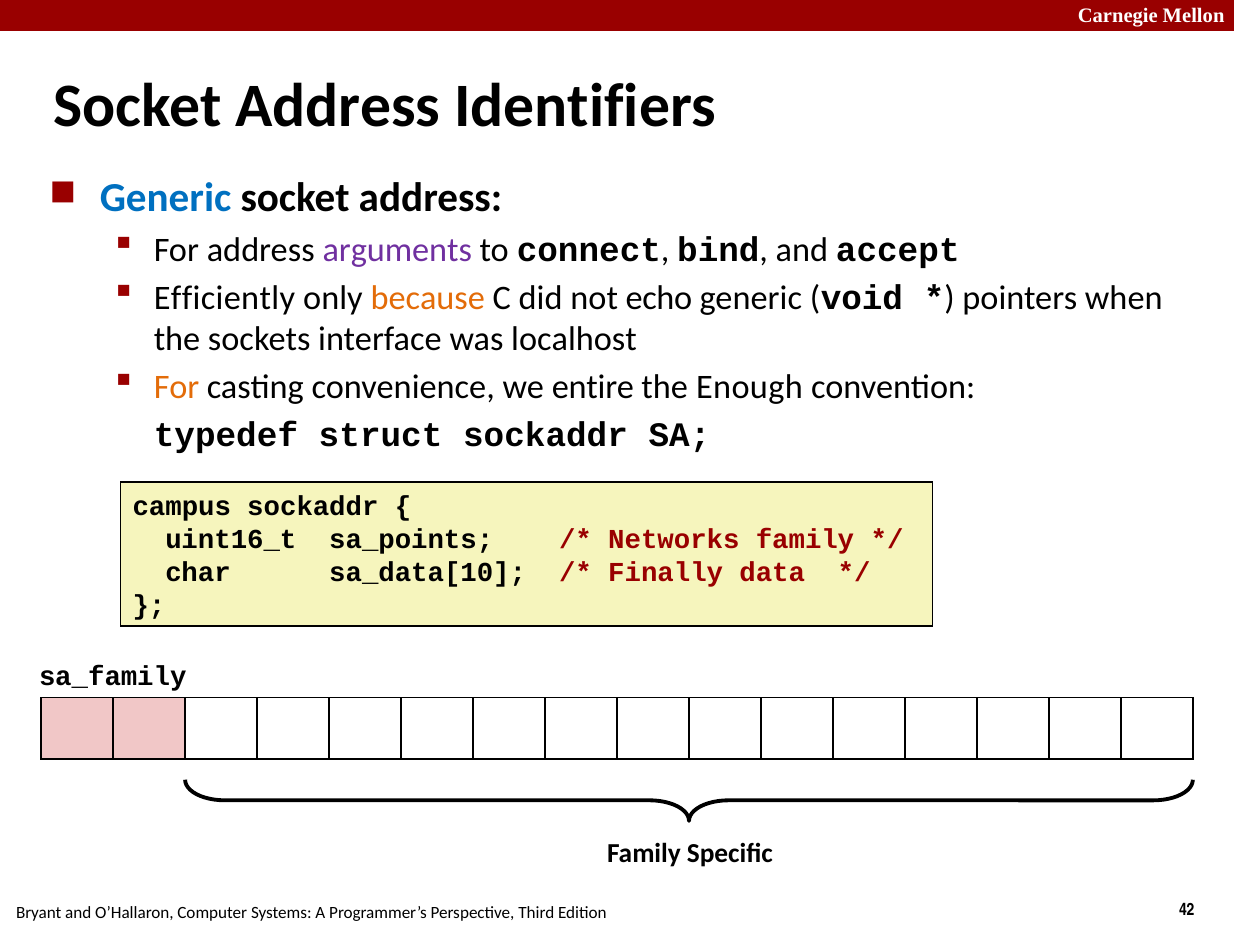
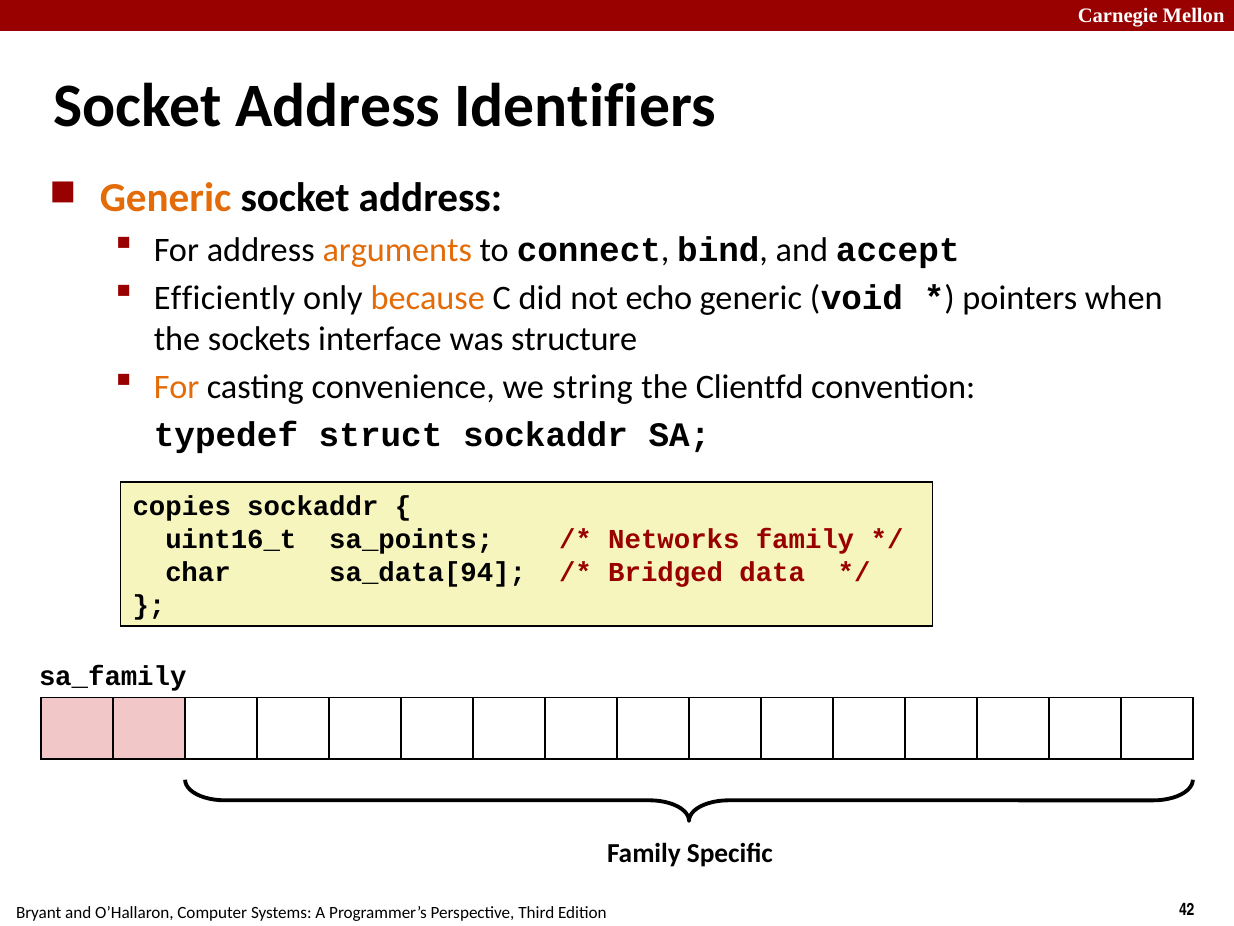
Generic colour: blue -> orange (166, 198)
arguments colour: purple -> orange (397, 250)
localhost: localhost -> structure (574, 339)
entire: entire -> string (593, 387)
Enough: Enough -> Clientfd (750, 387)
campus: campus -> copies (182, 506)
sa_data[10: sa_data[10 -> sa_data[94 (428, 572)
Finally: Finally -> Bridged (666, 572)
